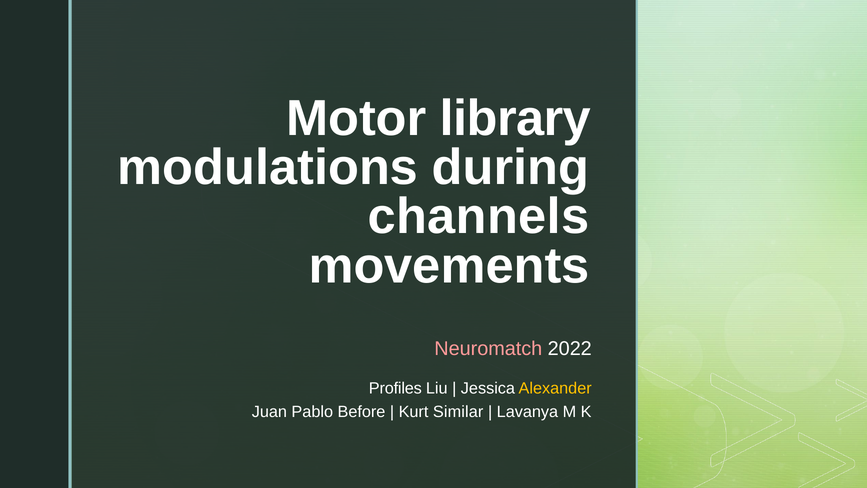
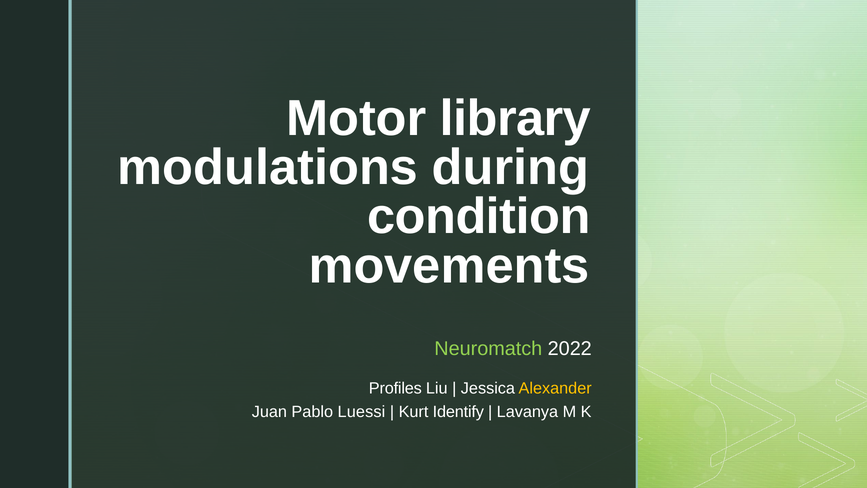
channels: channels -> condition (479, 217)
Neuromatch colour: pink -> light green (488, 349)
Before: Before -> Luessi (361, 412)
Similar: Similar -> Identify (458, 412)
